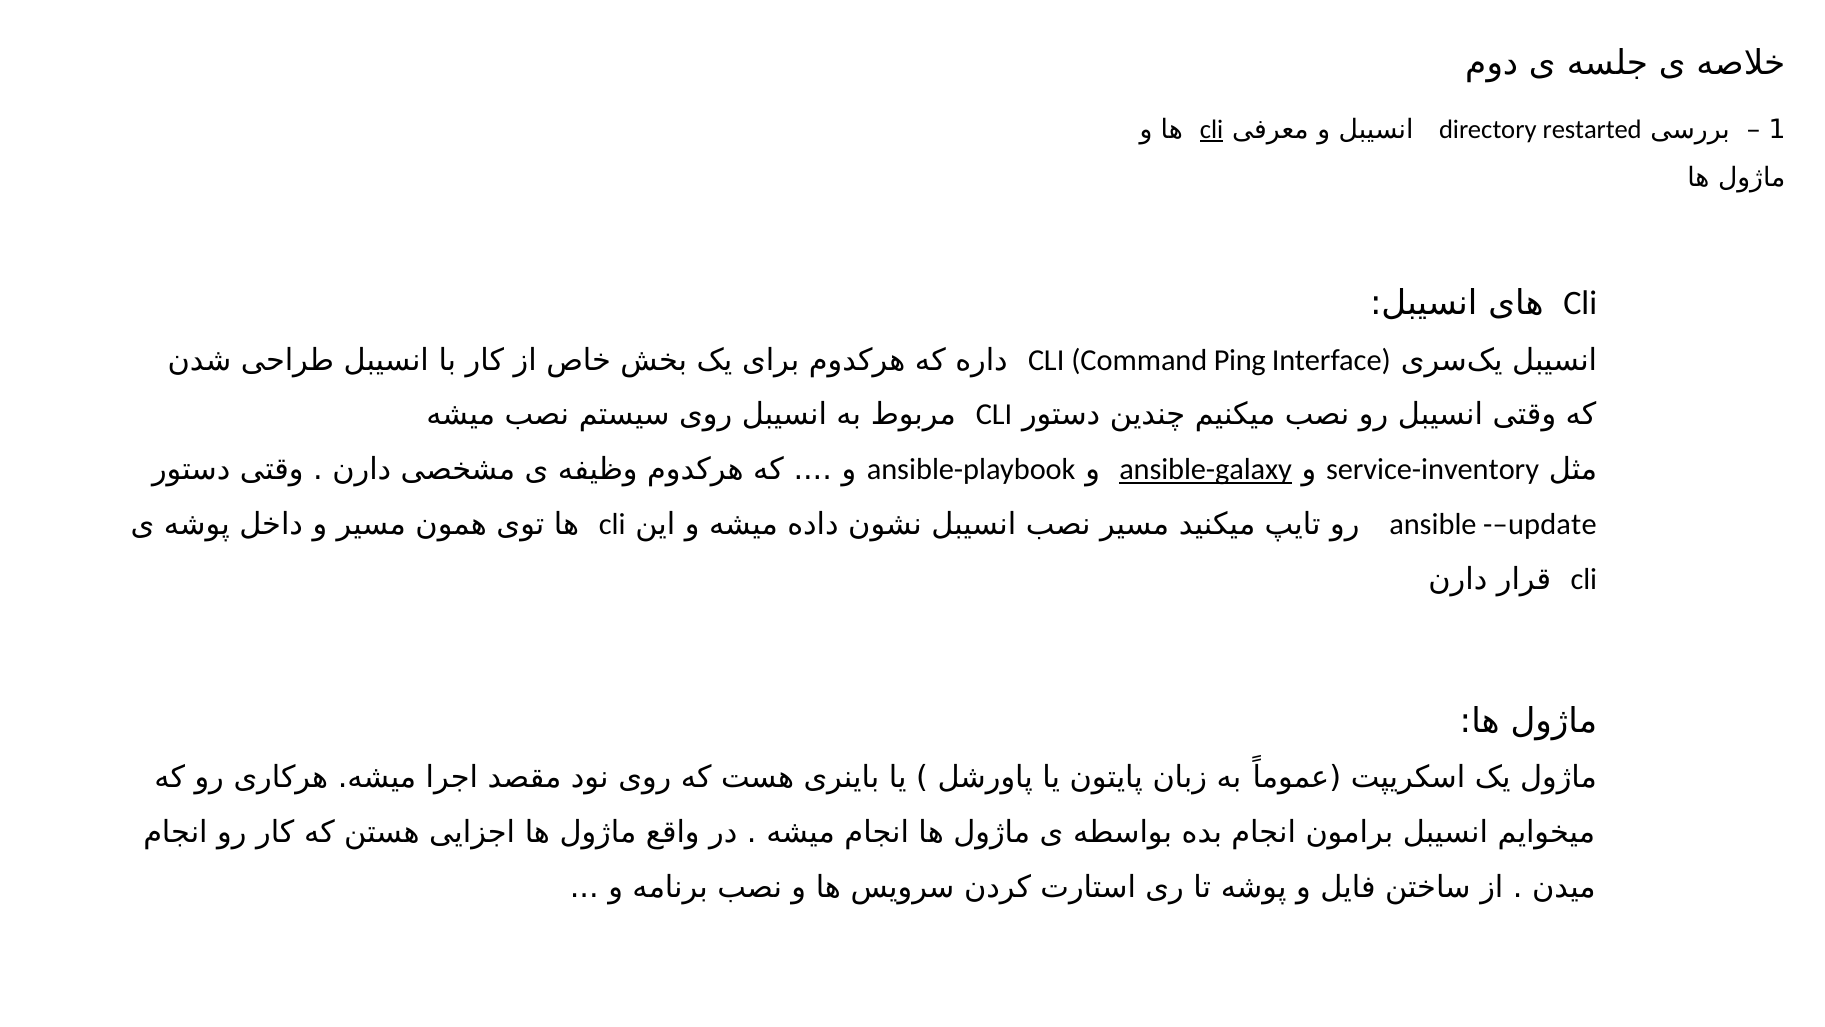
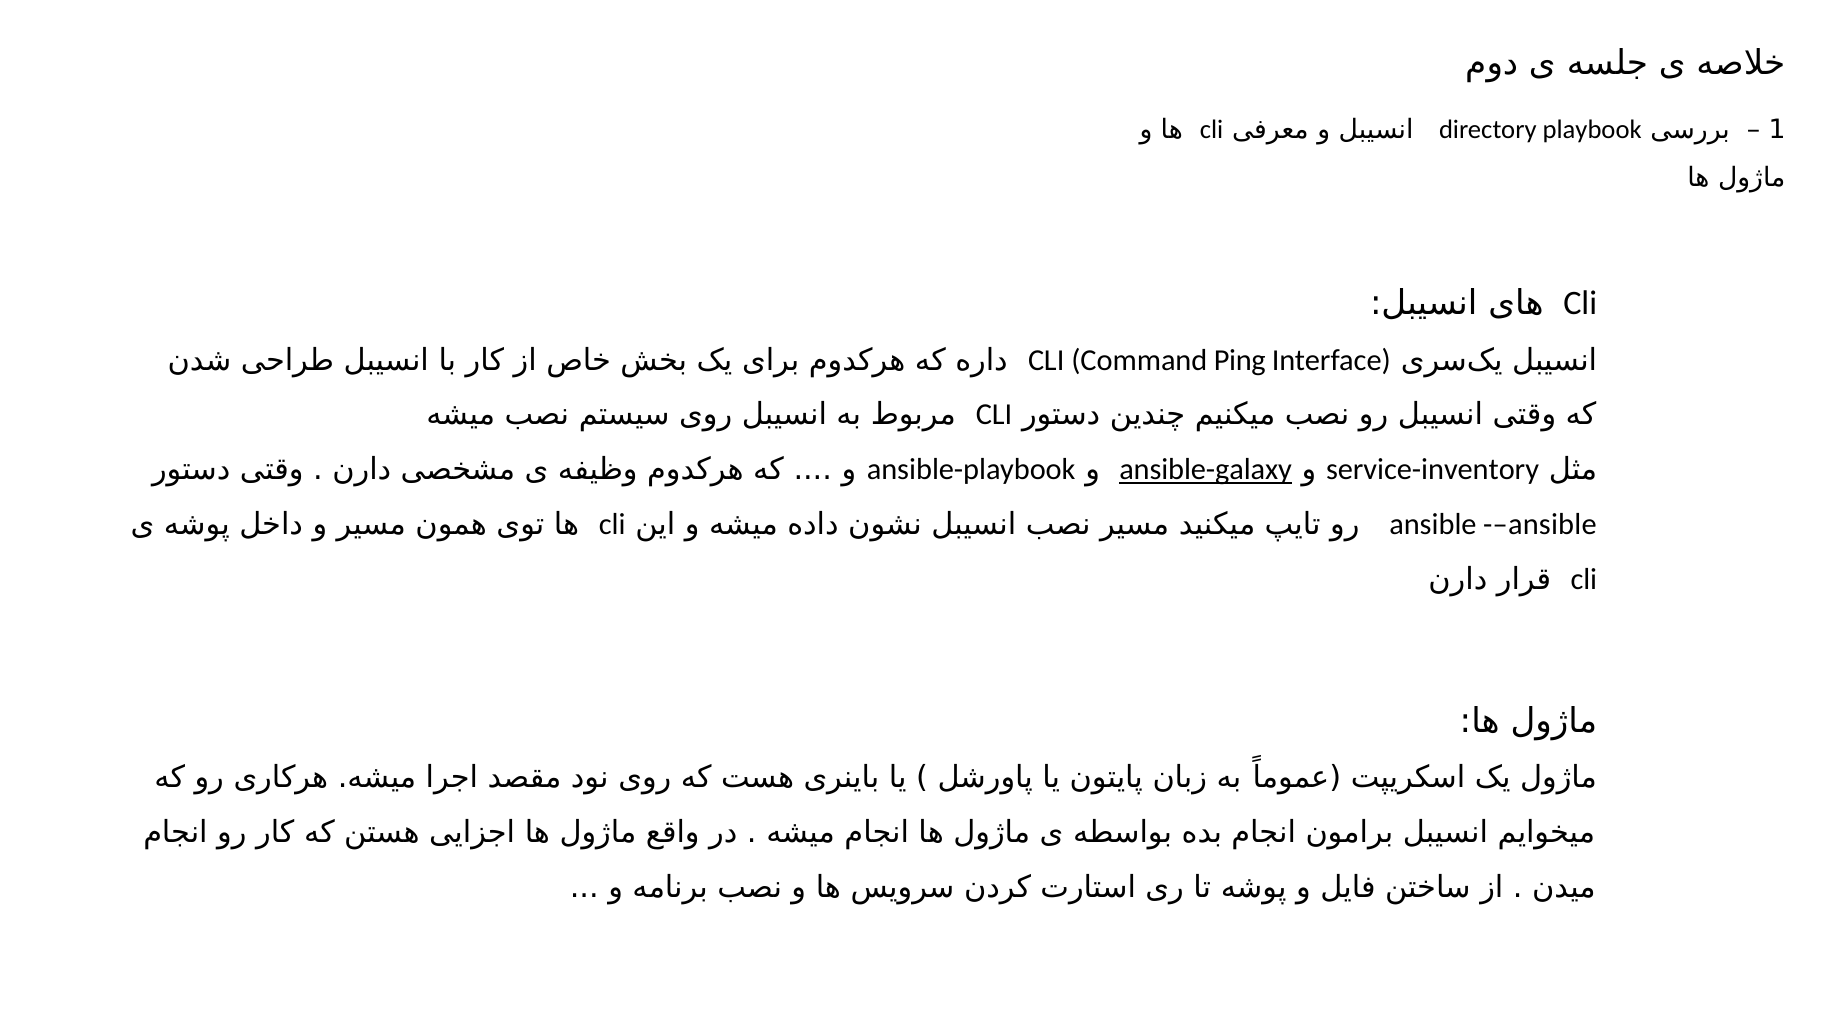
cli underline: present -> none (1212, 130)
restarted: restarted -> playbook (1592, 130)
-–update: -–update -> -–ansible (1540, 524)
